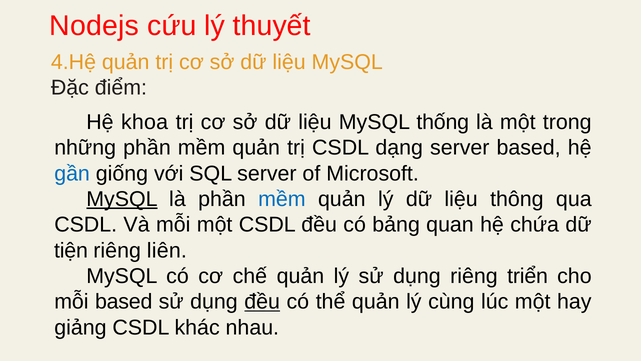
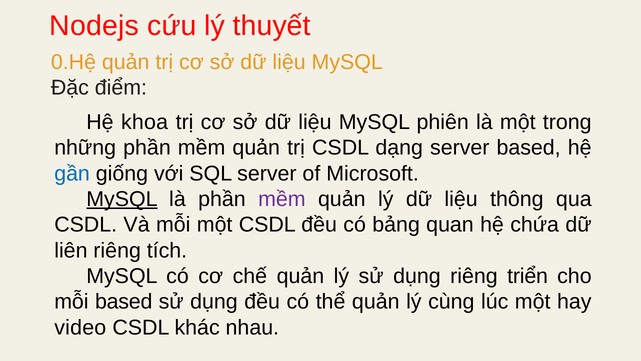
4.Hệ: 4.Hệ -> 0.Hệ (74, 62)
thống: thống -> phiên (443, 122)
mềm colour: blue -> purple (282, 199)
tiện: tiện -> liên (71, 250)
liên: liên -> tích (167, 250)
đều underline: present -> none (262, 301)
giảng: giảng -> video (80, 327)
